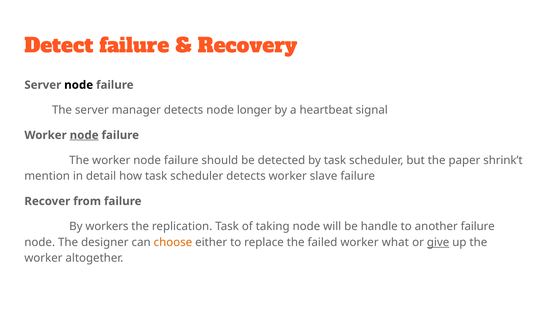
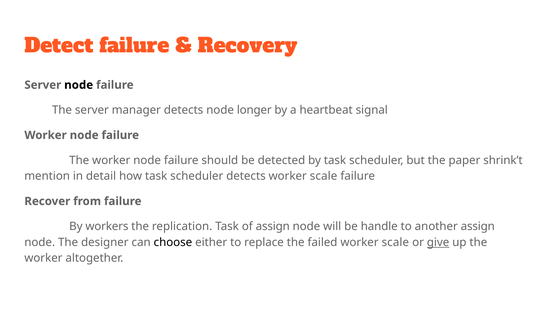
node underline: present -> none (84, 135)
detects worker slave: slave -> scale (324, 176)
of taking: taking -> assign (273, 226)
another failure: failure -> assign (478, 226)
choose colour: orange -> black (173, 242)
failed worker what: what -> scale (395, 242)
